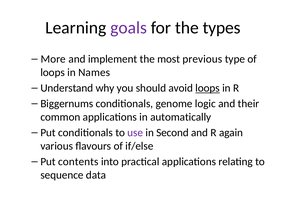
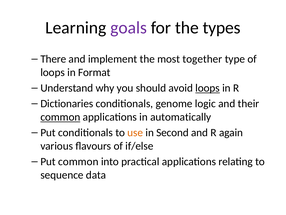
More: More -> There (53, 59)
previous: previous -> together (202, 59)
Names: Names -> Format (94, 72)
Biggernums: Biggernums -> Dictionaries (67, 103)
common underline: none -> present (60, 117)
use colour: purple -> orange (135, 132)
Put contents: contents -> common (78, 161)
